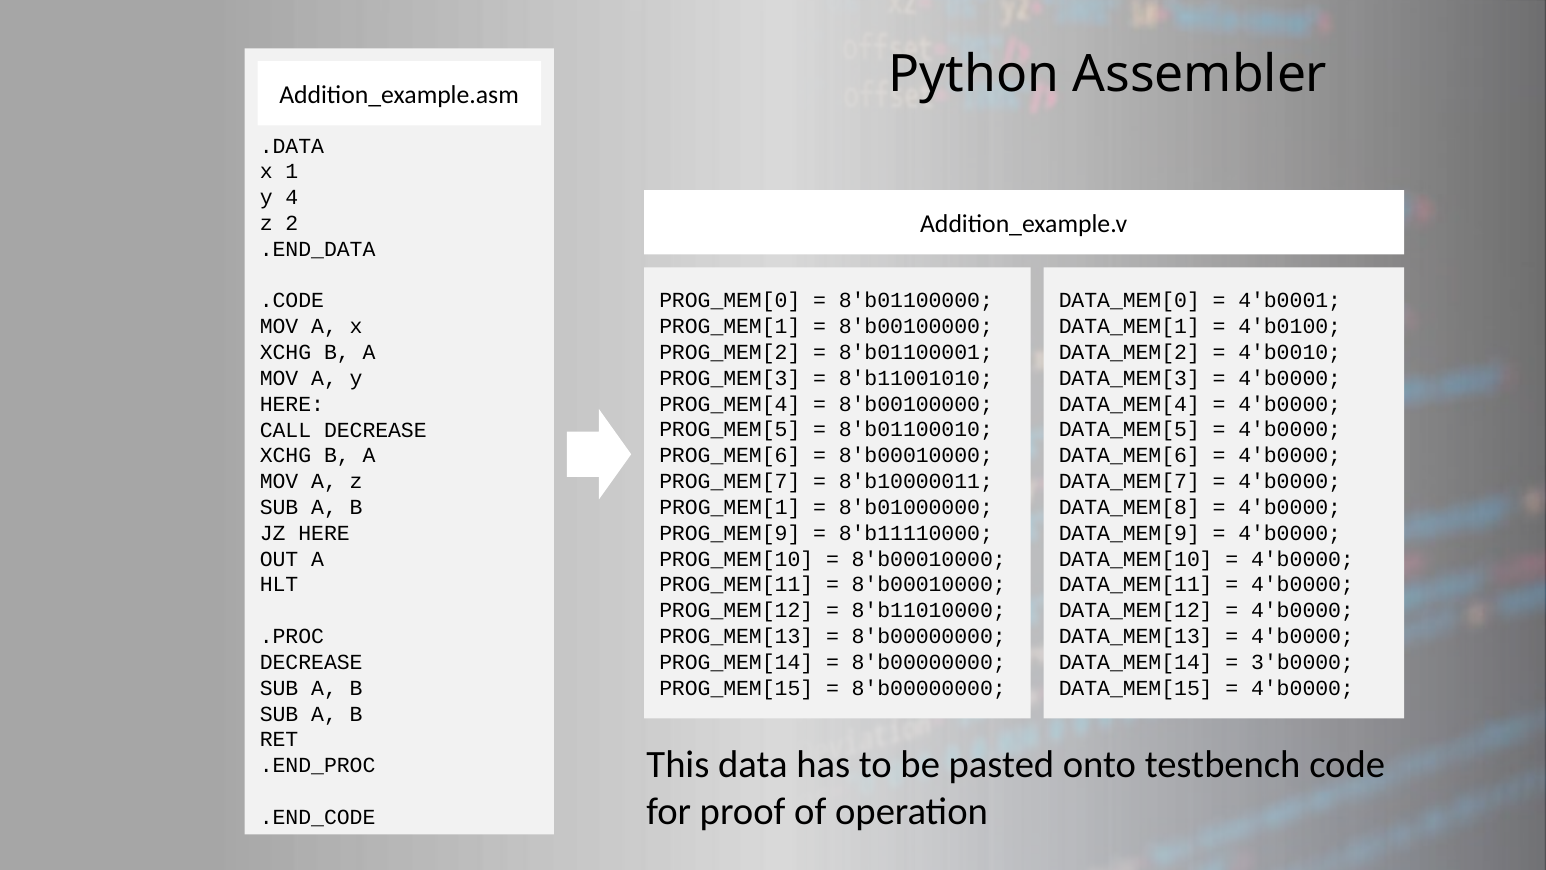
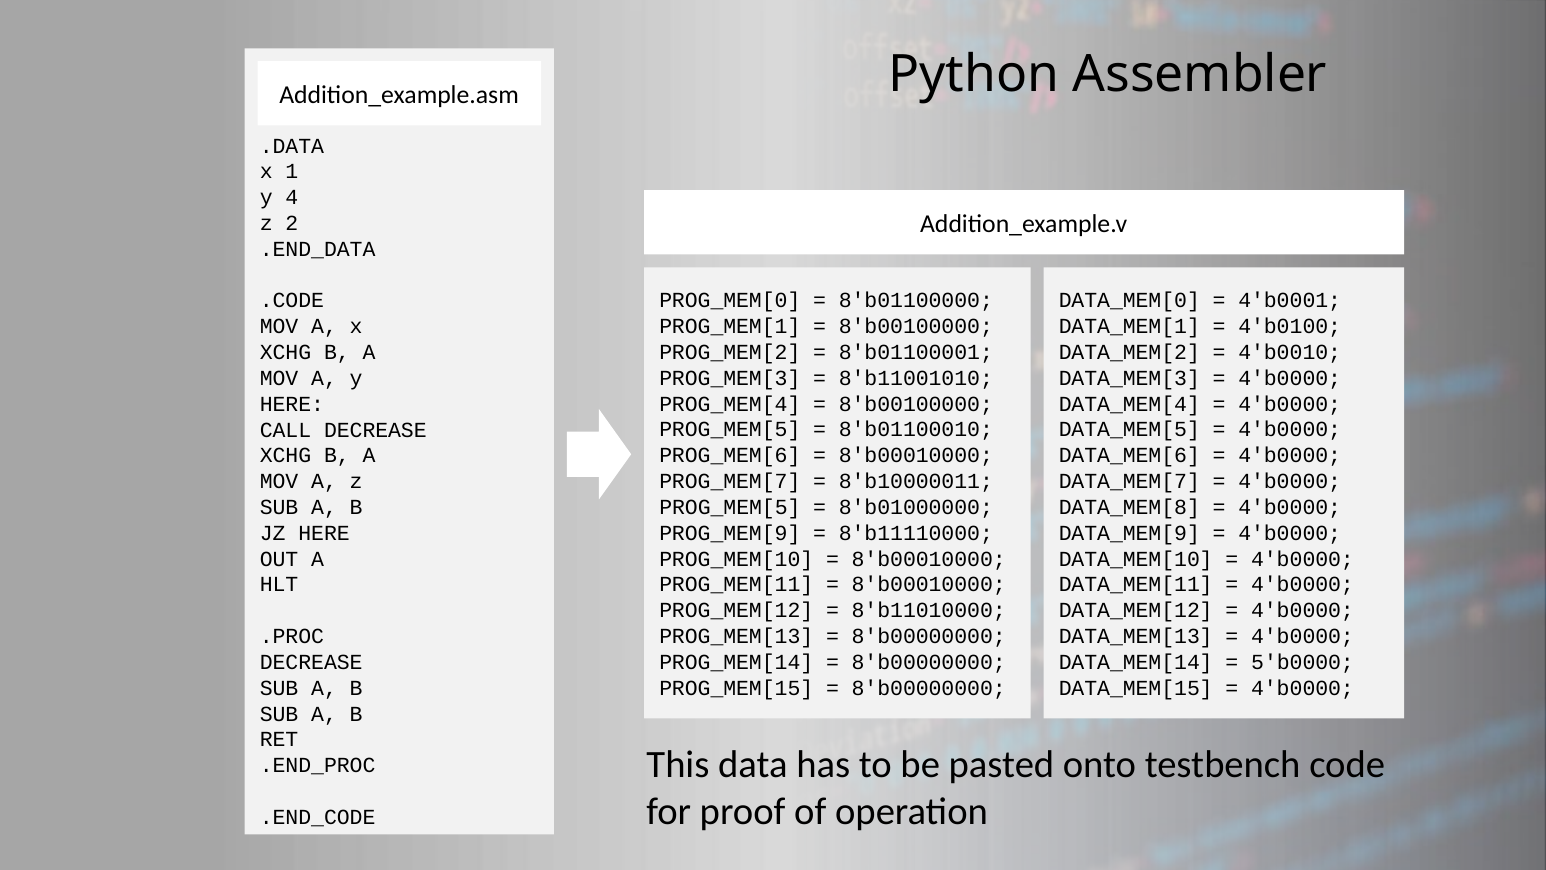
PROG_MEM[1: PROG_MEM[1 -> PROG_MEM[5 (730, 507)
3'b0000: 3'b0000 -> 5'b0000 (1303, 662)
